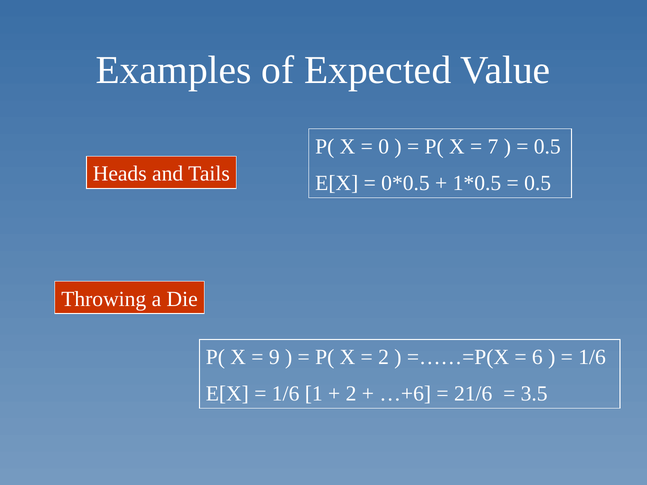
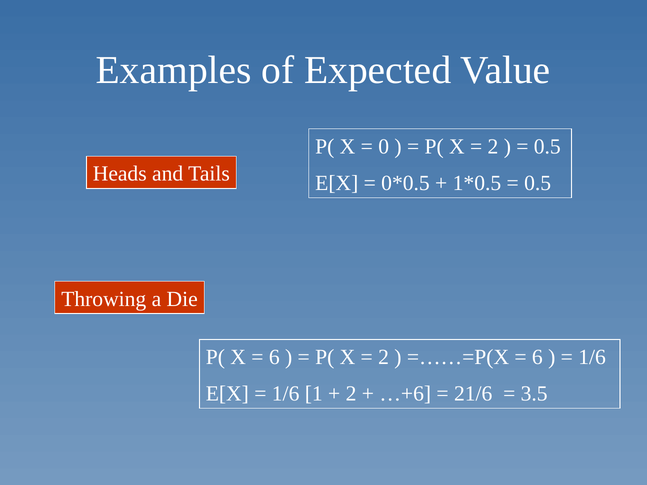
7: 7 -> 2 (493, 146)
9: 9 -> 6 (274, 357)
